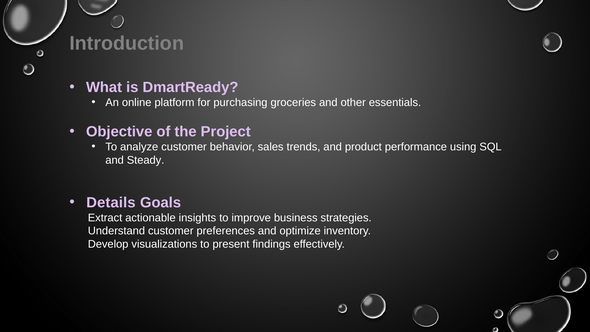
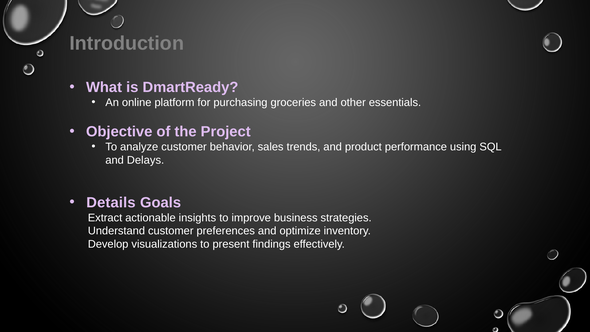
Steady: Steady -> Delays (146, 160)
